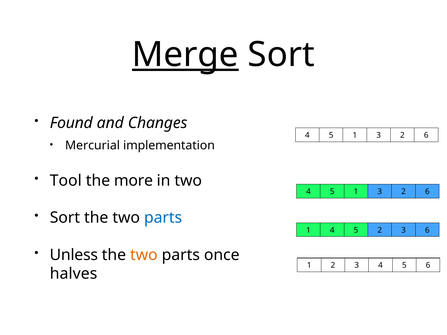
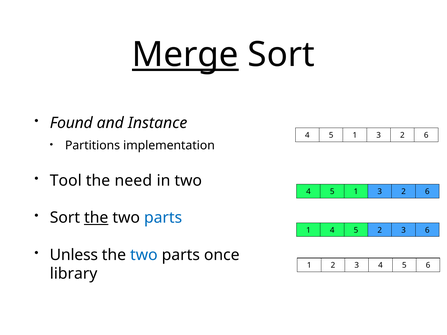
Changes: Changes -> Instance (158, 123)
Mercurial: Mercurial -> Partitions (93, 145)
more: more -> need (133, 181)
the underline: none -> present (96, 218)
two colour: orange -> blue (144, 255)
halves: halves -> library (74, 274)
